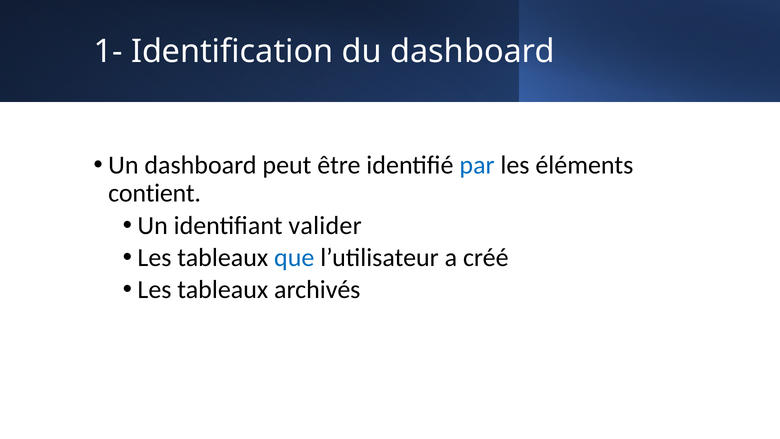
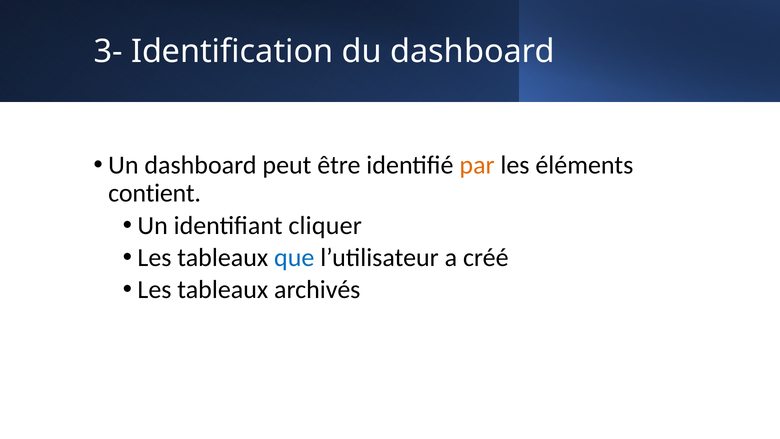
1-: 1- -> 3- (108, 52)
par colour: blue -> orange (477, 165)
valider: valider -> cliquer (325, 225)
